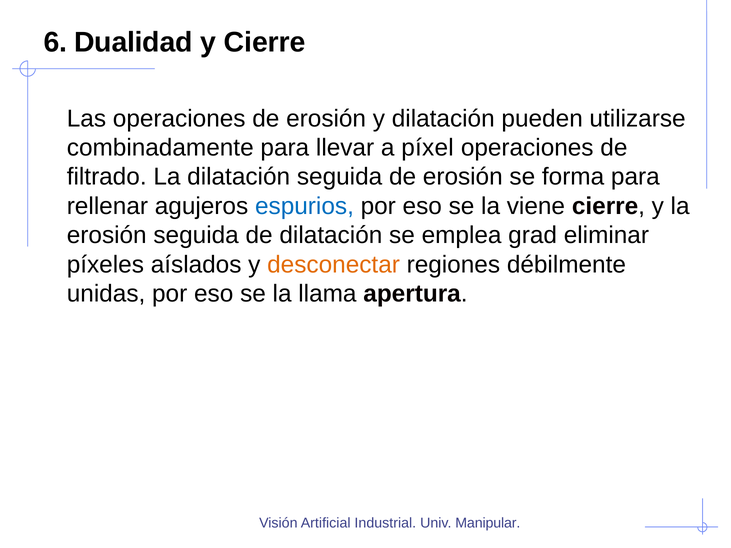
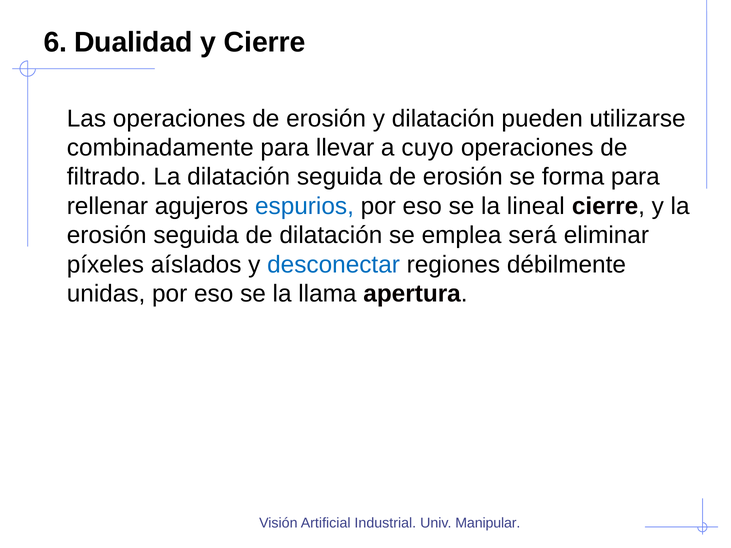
píxel: píxel -> cuyo (428, 148)
viene: viene -> lineal (536, 206)
grad: grad -> será (533, 235)
desconectar colour: orange -> blue (334, 265)
